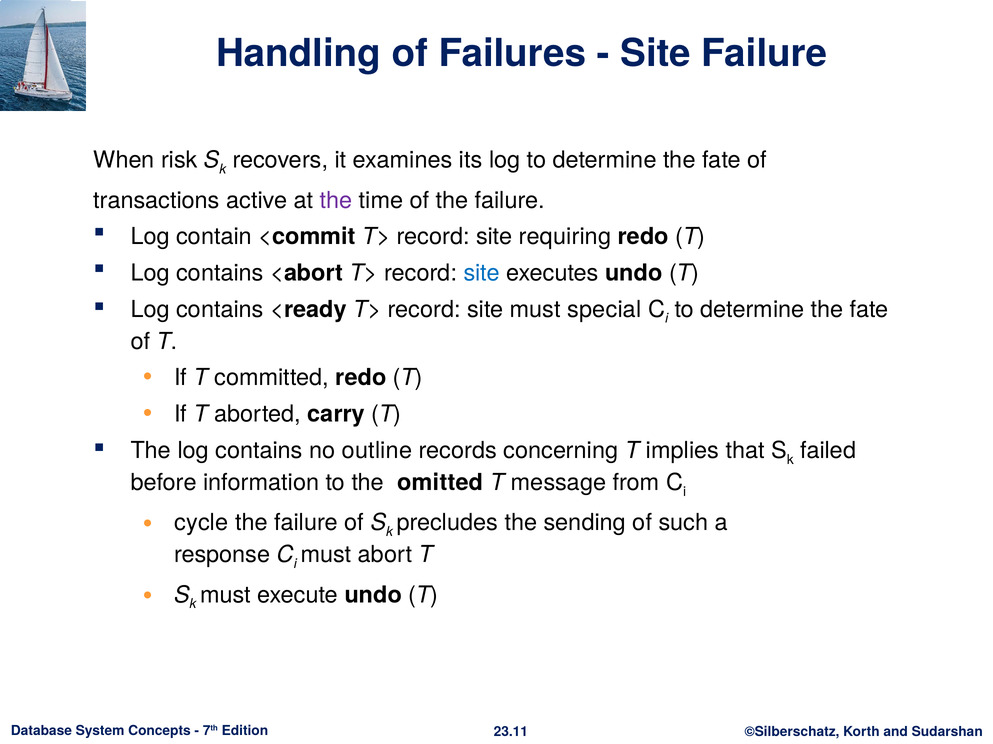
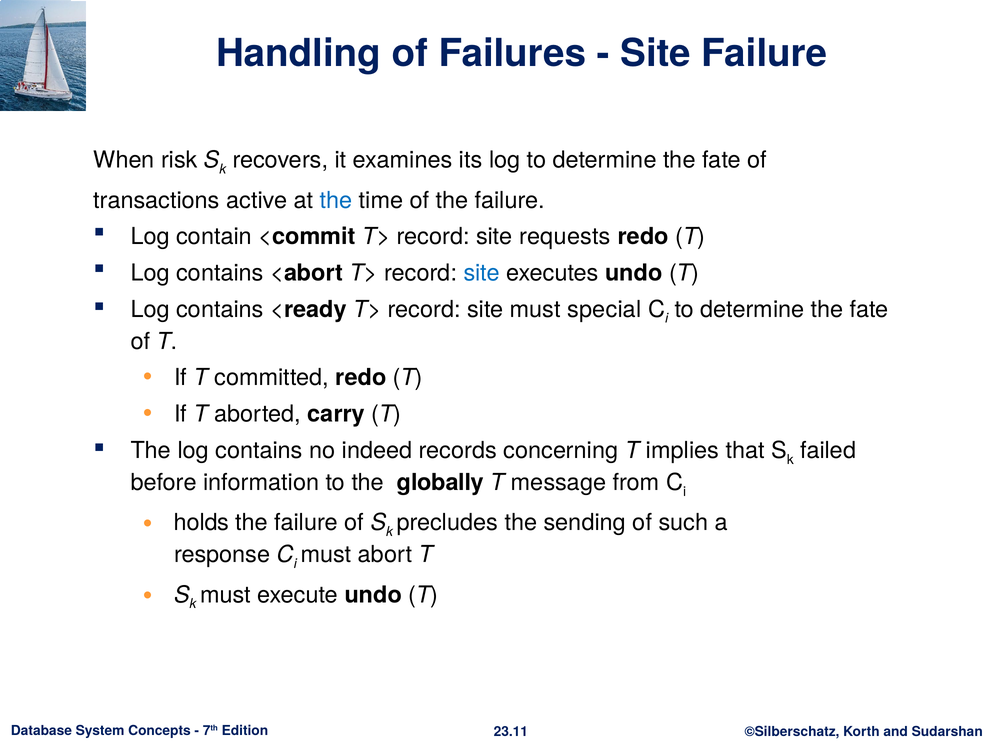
the colour: purple -> blue (336, 201)
requiring: requiring -> requests (565, 237)
outline: outline -> indeed (377, 451)
omitted: omitted -> globally (440, 483)
cycle: cycle -> holds (202, 523)
